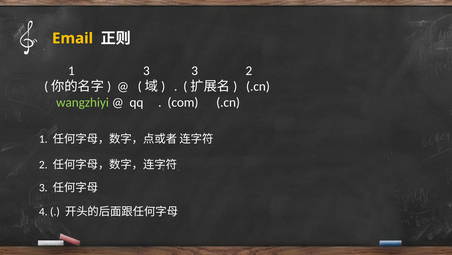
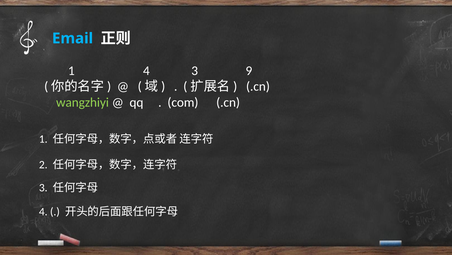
Email colour: yellow -> light blue (73, 38)
1 3: 3 -> 4 (146, 70)
3 2: 2 -> 9 (249, 70)
